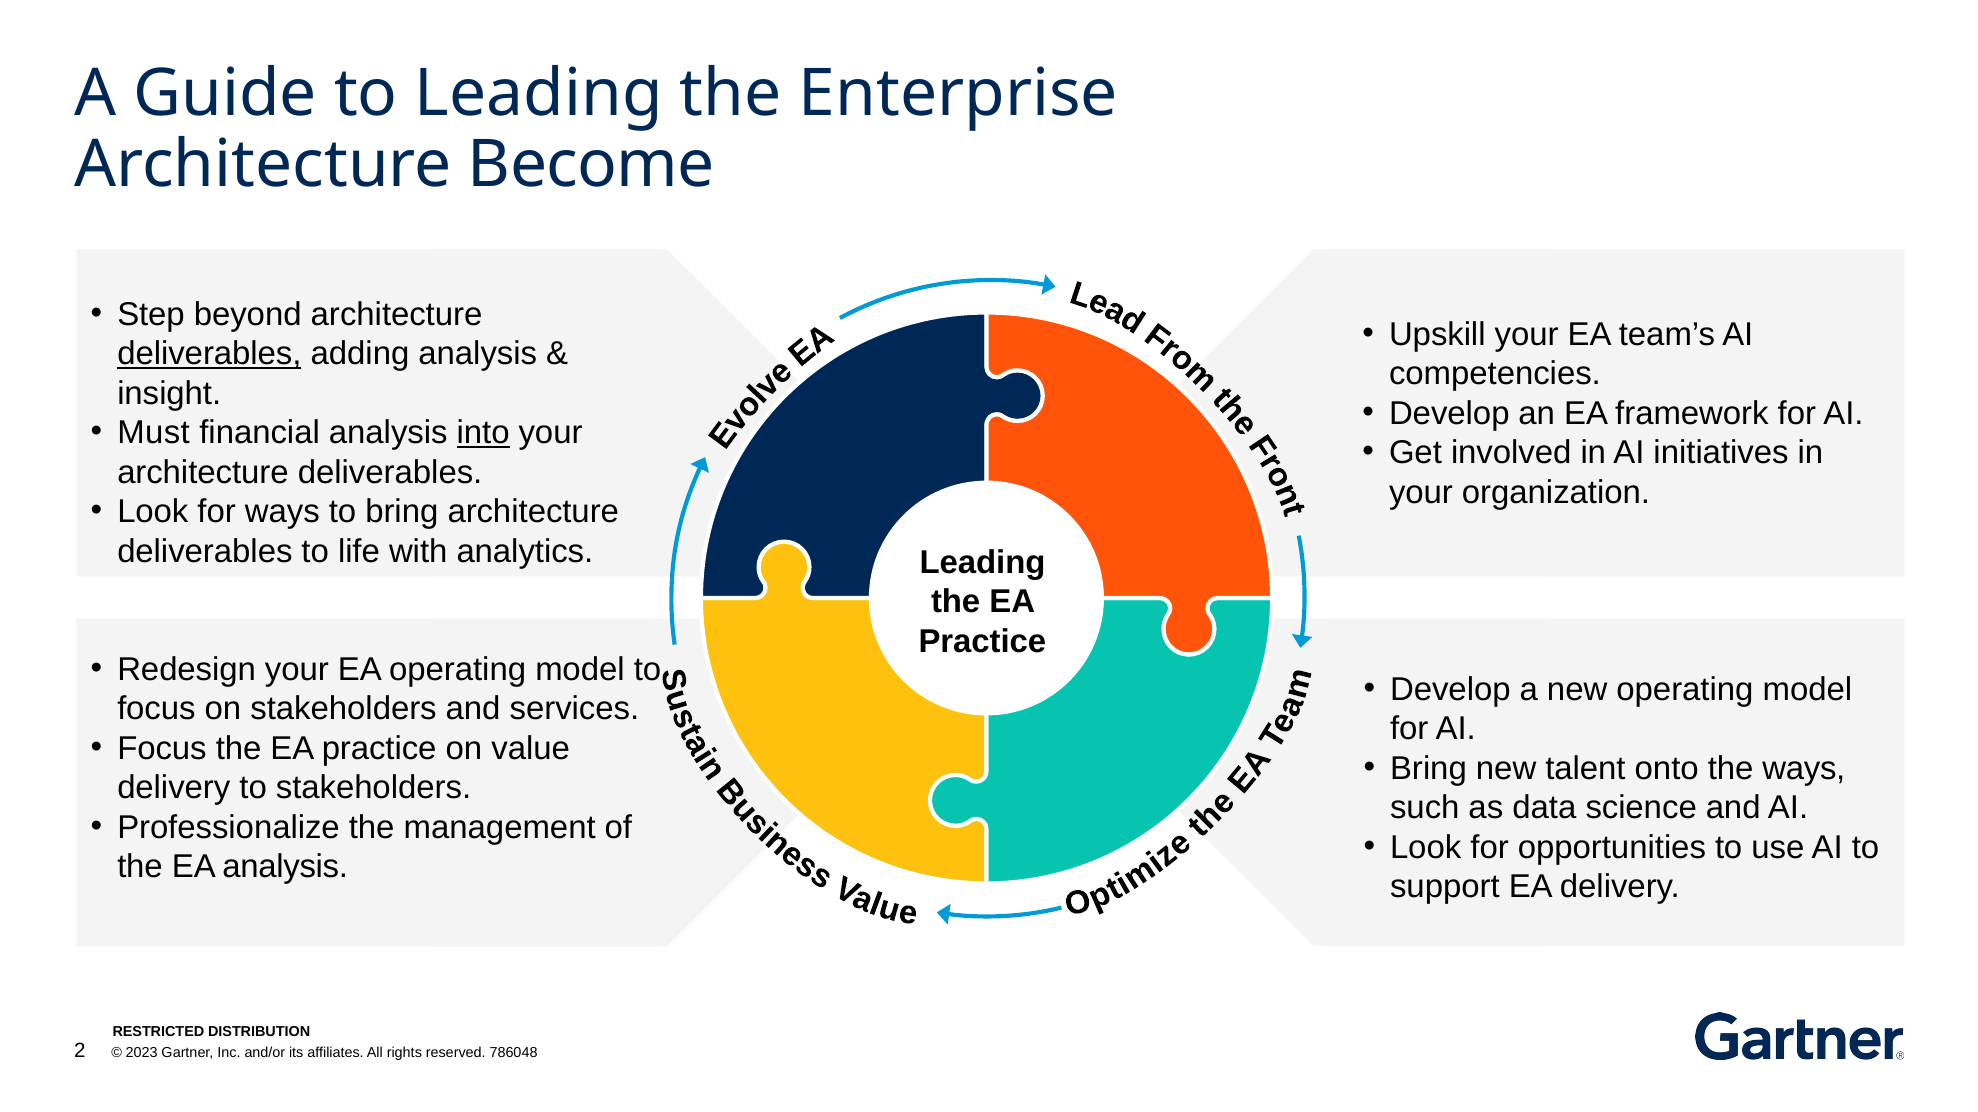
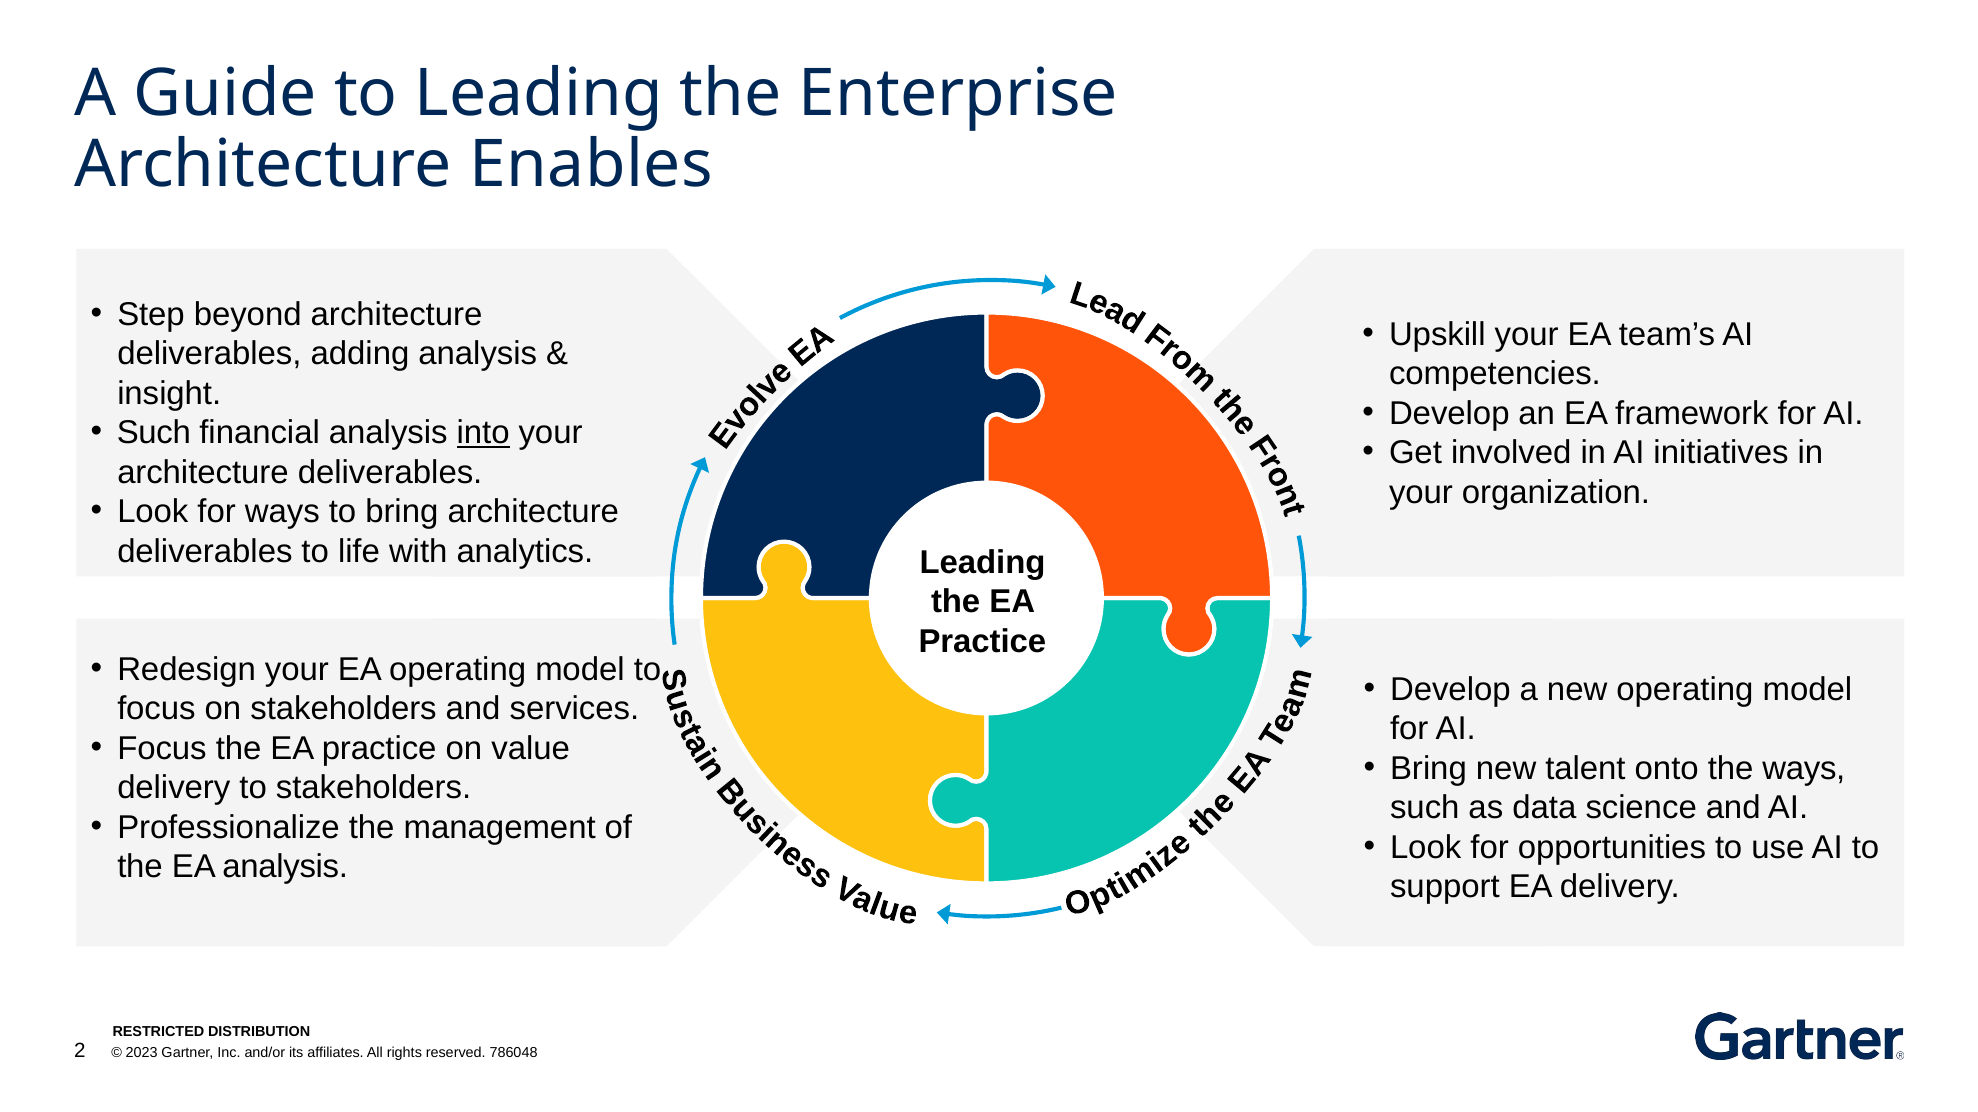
Become: Become -> Enables (591, 165)
deliverables underline: present -> none (209, 354)
Must: Must -> Such (154, 433)
